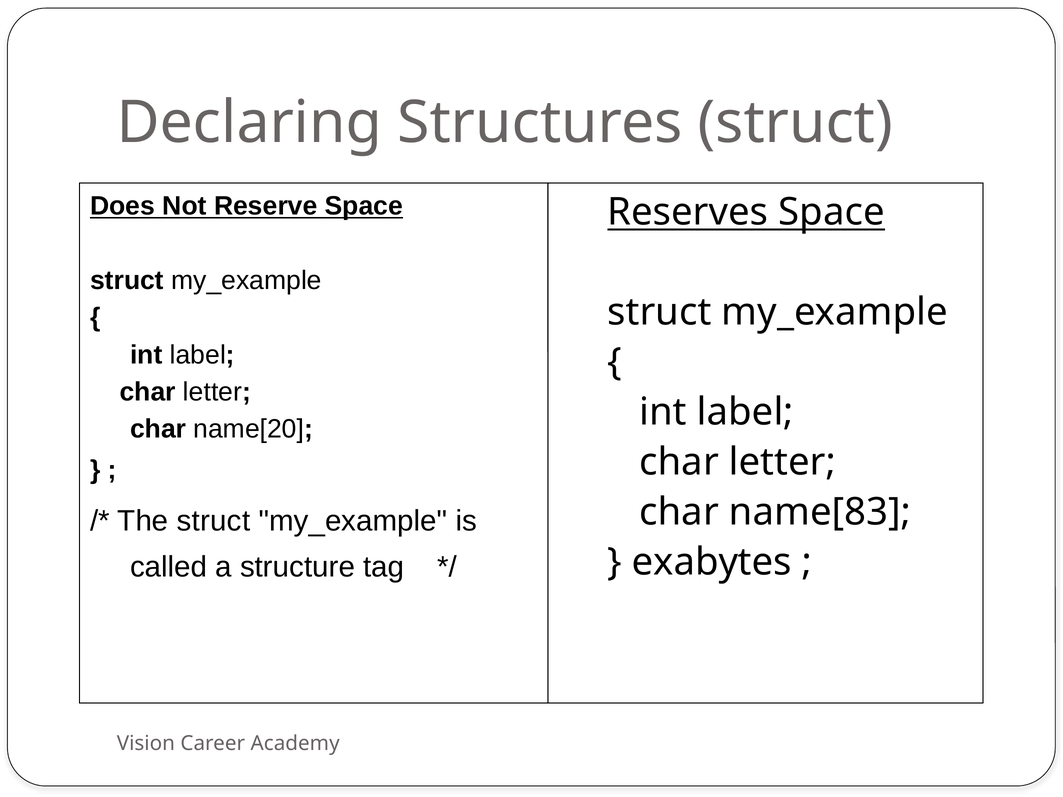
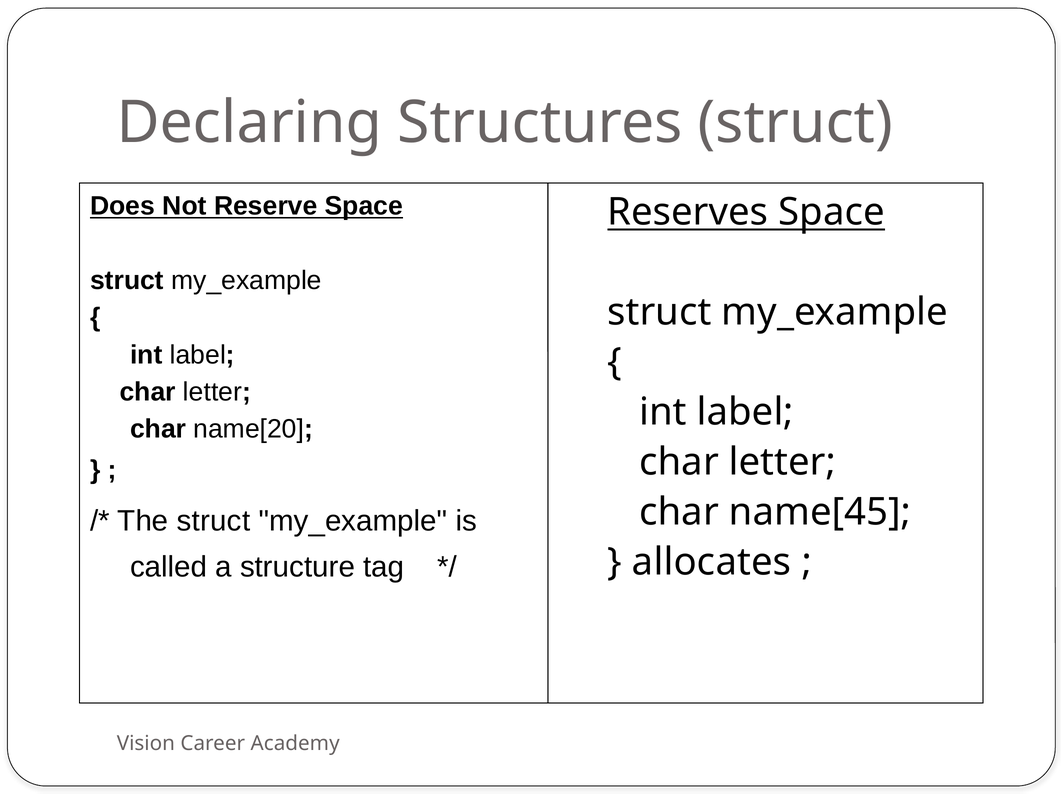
name[83: name[83 -> name[45 (820, 512)
exabytes: exabytes -> allocates (712, 562)
